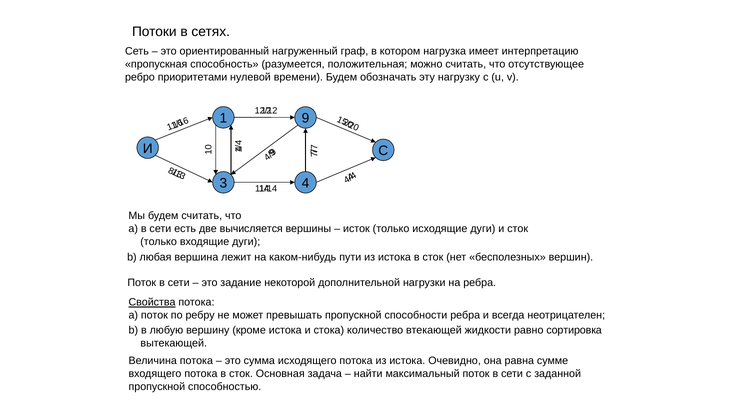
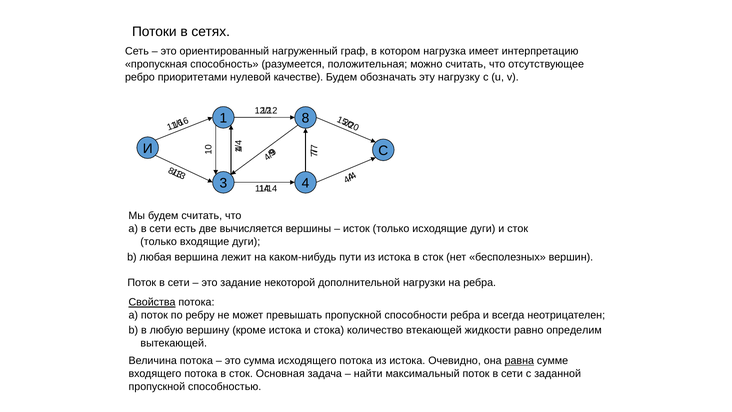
времени: времени -> качестве (298, 77)
1 9: 9 -> 8 (306, 118)
сортировка: сортировка -> определим (574, 330)
равна underline: none -> present (519, 361)
